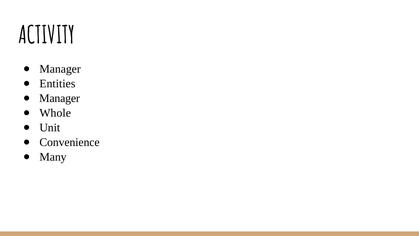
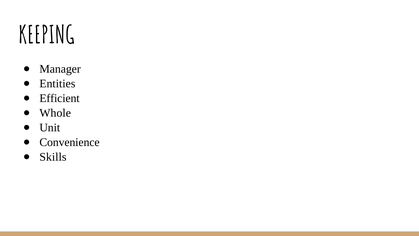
ACTIVITY: ACTIVITY -> KEEPING (47, 35)
Manager: Manager -> Efficient (60, 98)
Many: Many -> Skills (53, 157)
